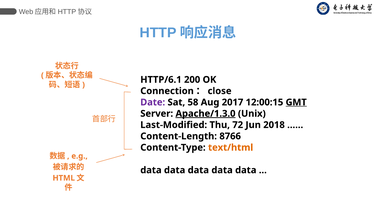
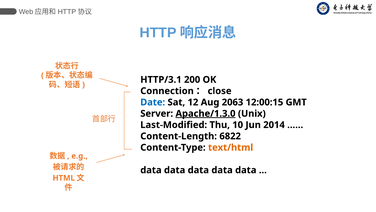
HTTP/6.1: HTTP/6.1 -> HTTP/3.1 (161, 79)
Date colour: purple -> blue (153, 102)
58: 58 -> 12 (193, 102)
2017: 2017 -> 2063 (233, 102)
GMT underline: present -> none (296, 102)
72: 72 -> 10 (238, 125)
2018: 2018 -> 2014 (274, 125)
8766: 8766 -> 6822 (230, 136)
